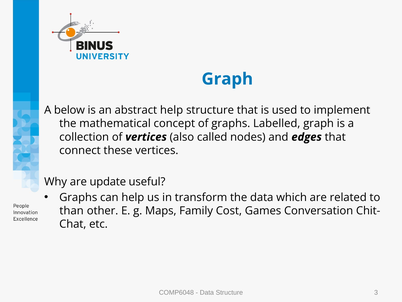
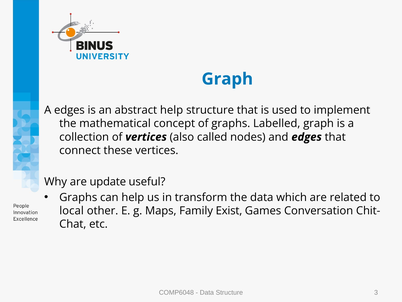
A below: below -> edges (69, 110)
than: than -> local (72, 211)
Cost: Cost -> Exist (229, 211)
